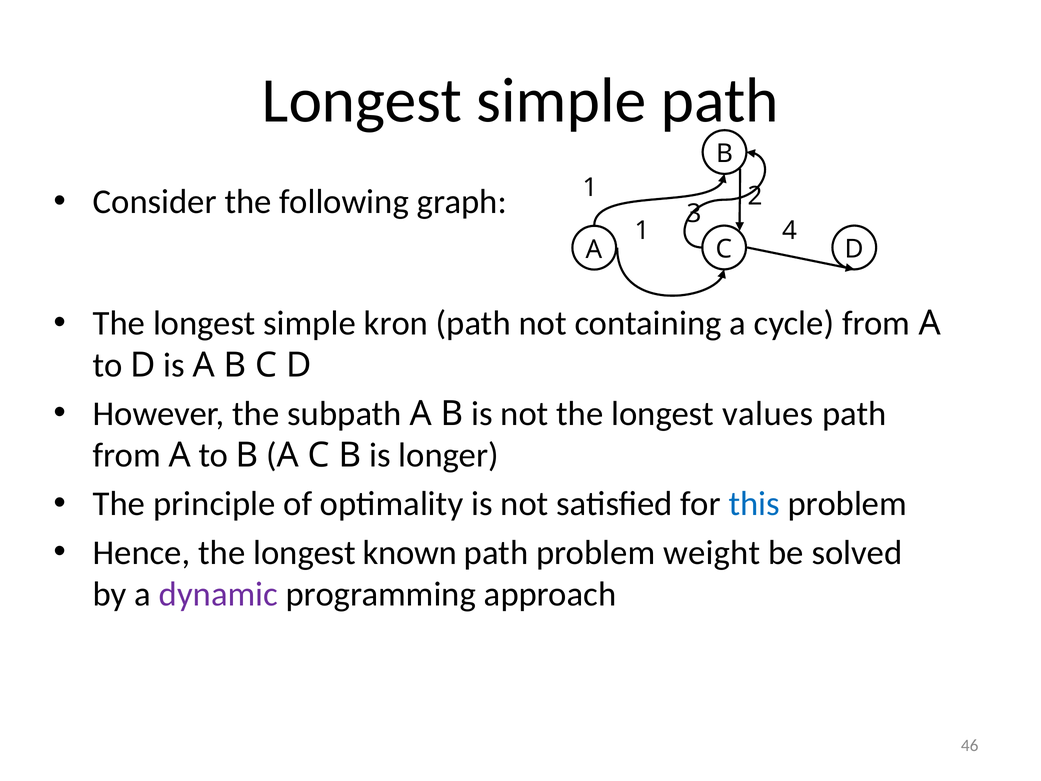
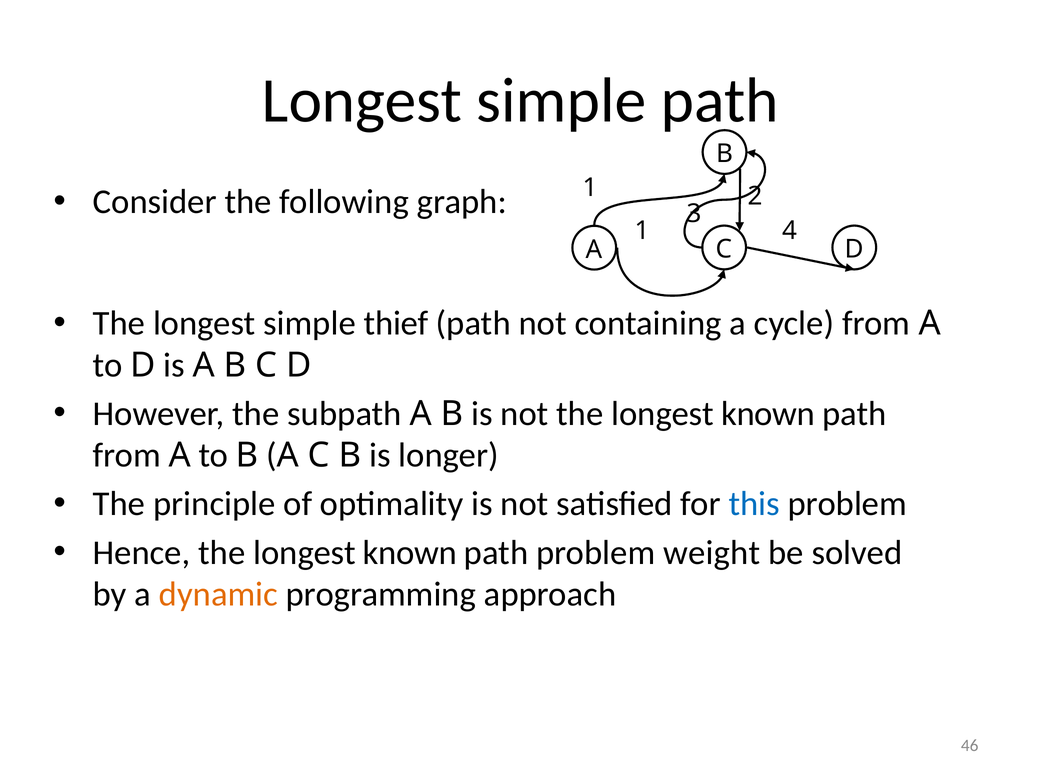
kron: kron -> thief (396, 323)
not the longest values: values -> known (768, 414)
dynamic colour: purple -> orange (218, 594)
